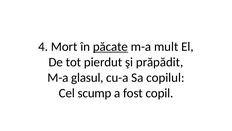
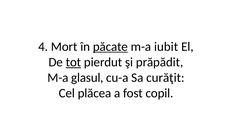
mult: mult -> iubit (166, 46)
tot underline: none -> present (73, 62)
copilul: copilul -> curăţit (165, 77)
scump: scump -> plăcea (95, 93)
